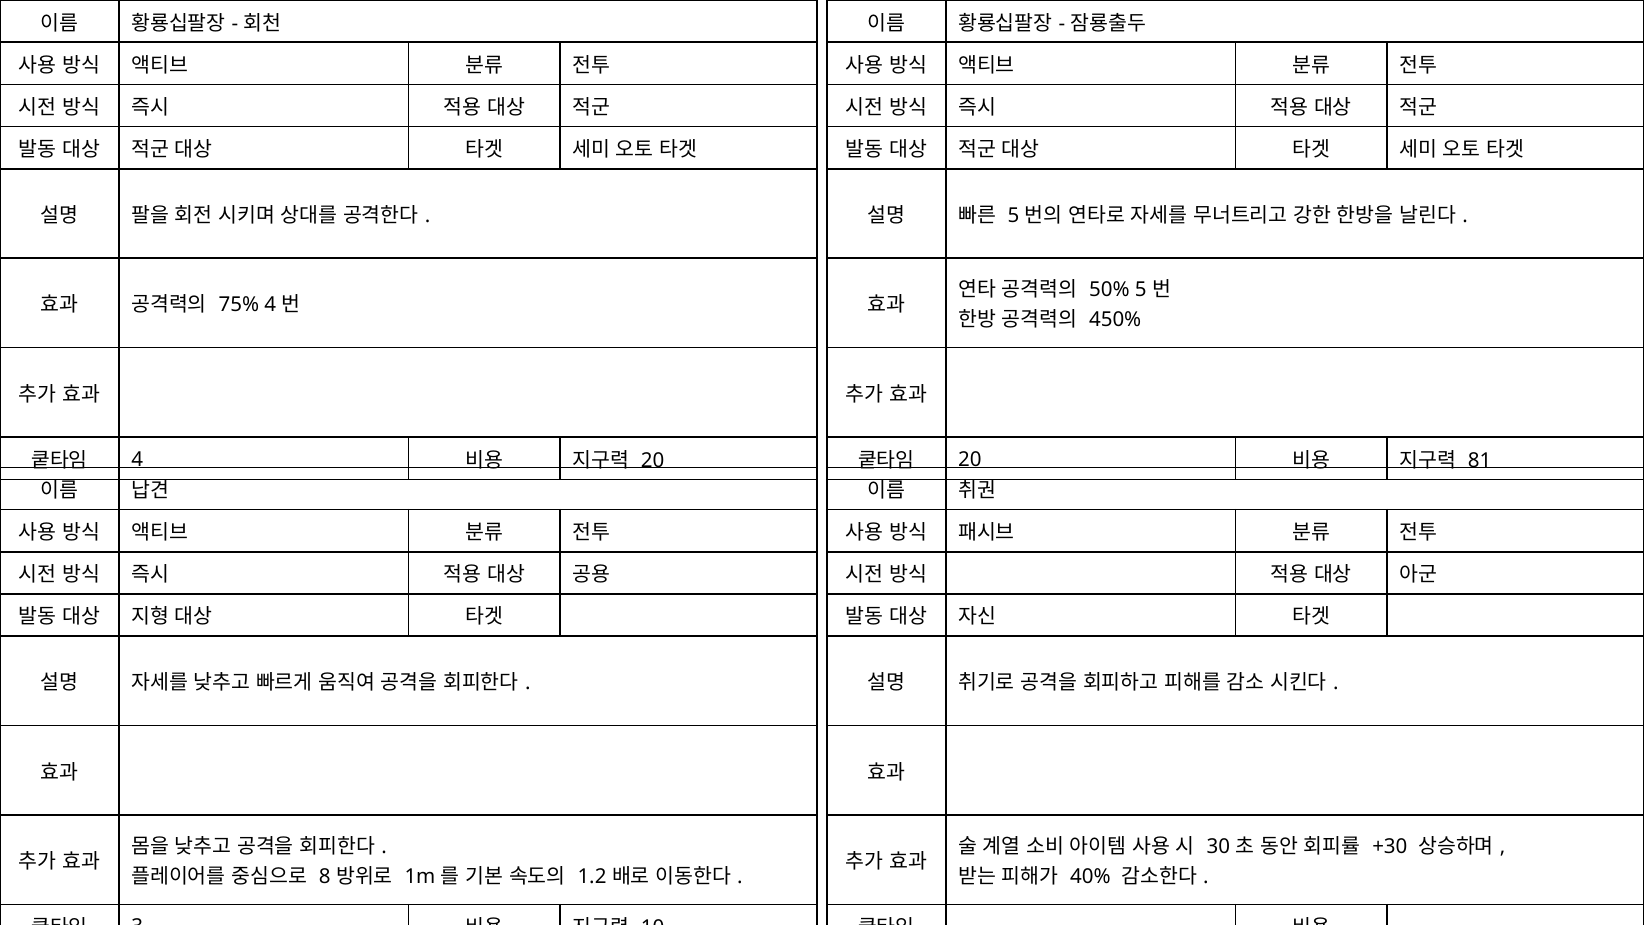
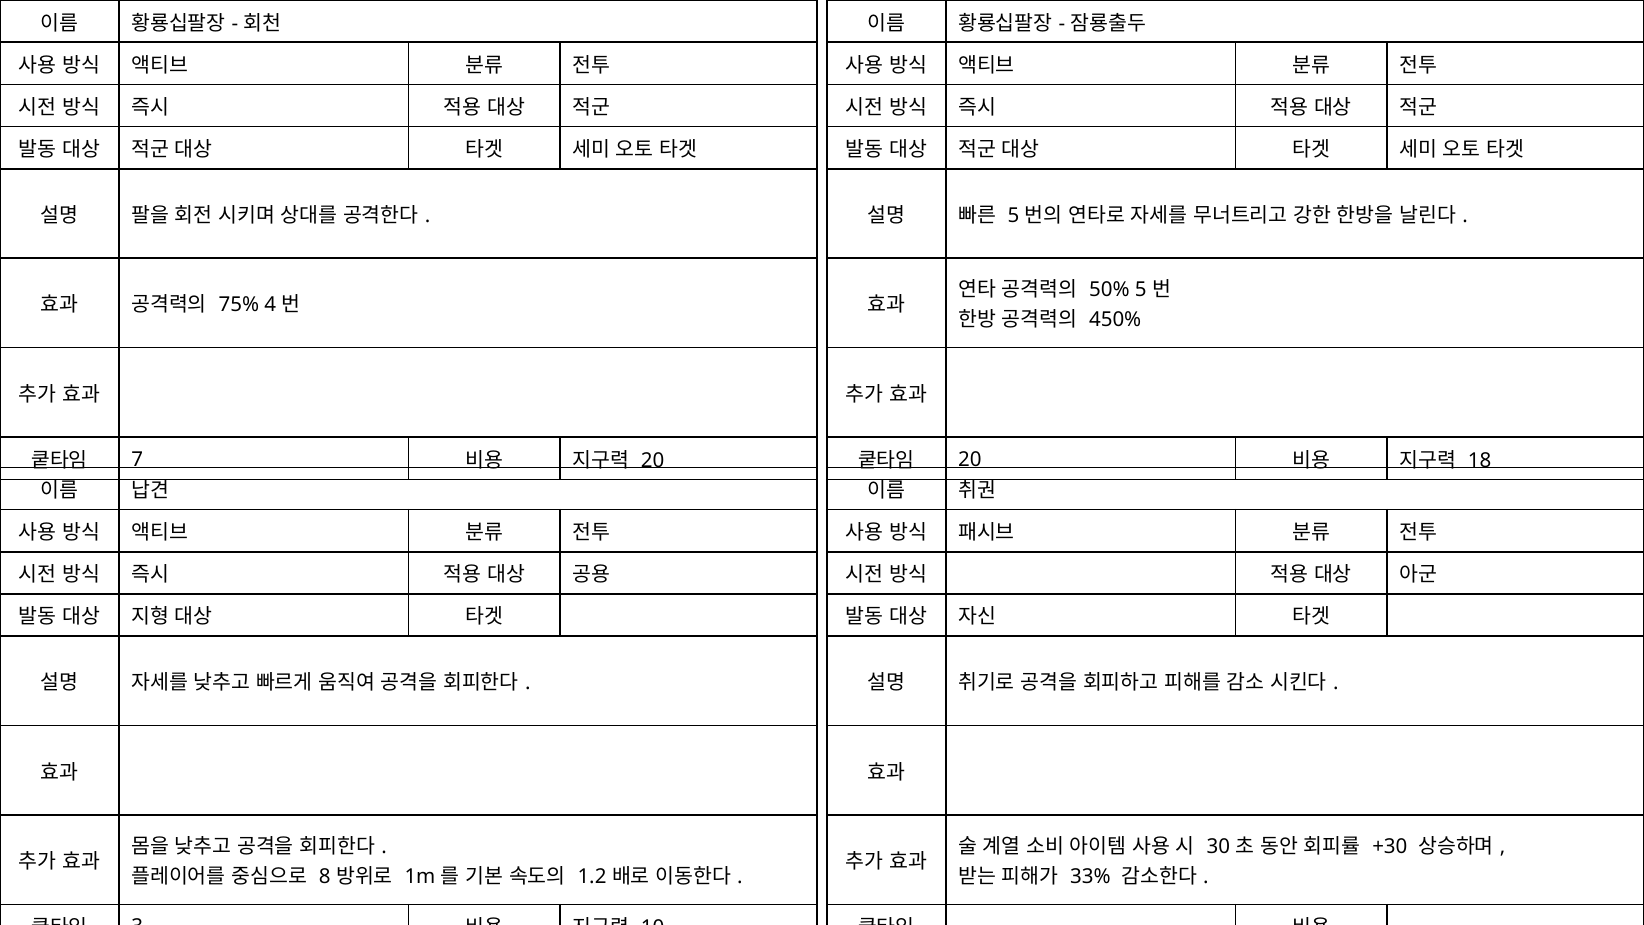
4: 4 -> 7 (137, 459)
81: 81 -> 18 (1480, 460)
40%: 40% -> 33% (1090, 877)
